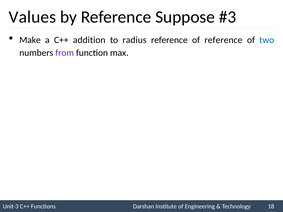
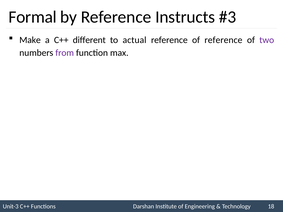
Values: Values -> Formal (33, 17)
Suppose: Suppose -> Instructs (185, 17)
addition: addition -> different (89, 40)
radius: radius -> actual (135, 40)
two colour: blue -> purple (267, 40)
